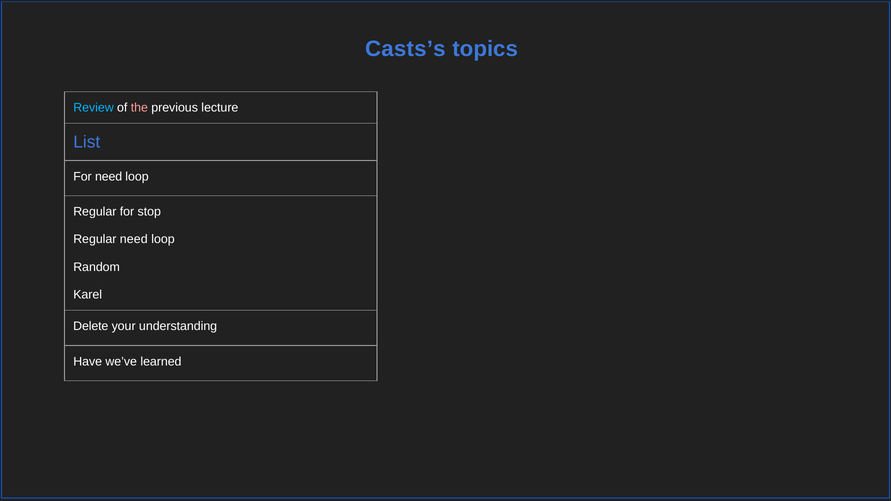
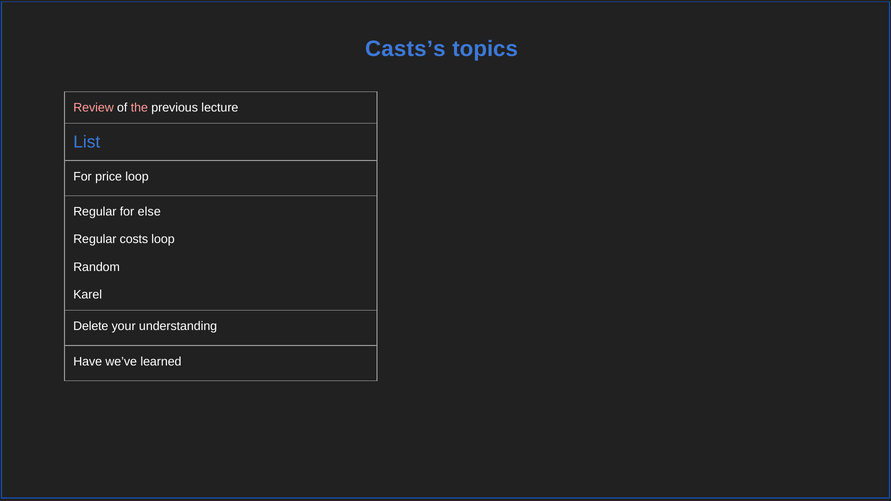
Review colour: light blue -> pink (94, 108)
For need: need -> price (109, 177)
stop: stop -> else (149, 212)
Regular need: need -> costs (134, 239)
